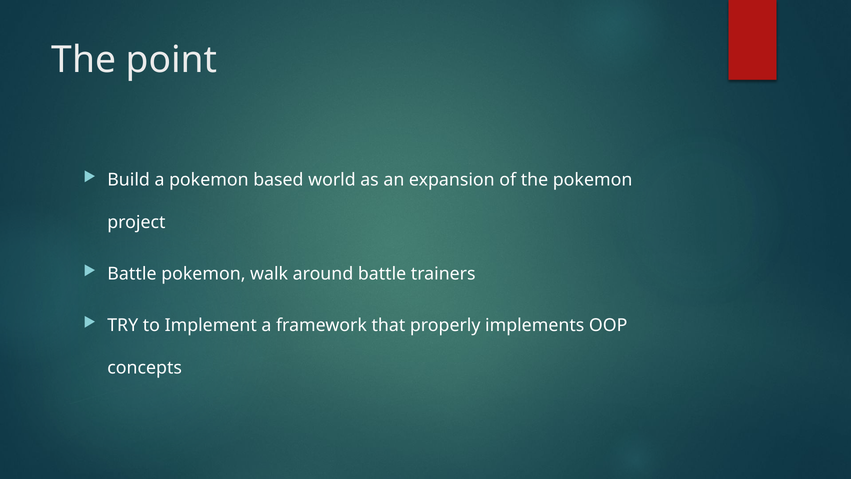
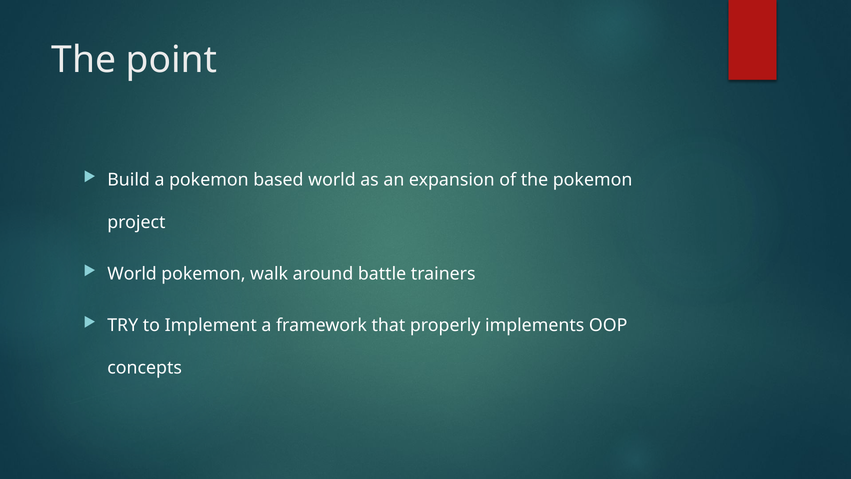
Battle: Battle -> World (132, 274)
